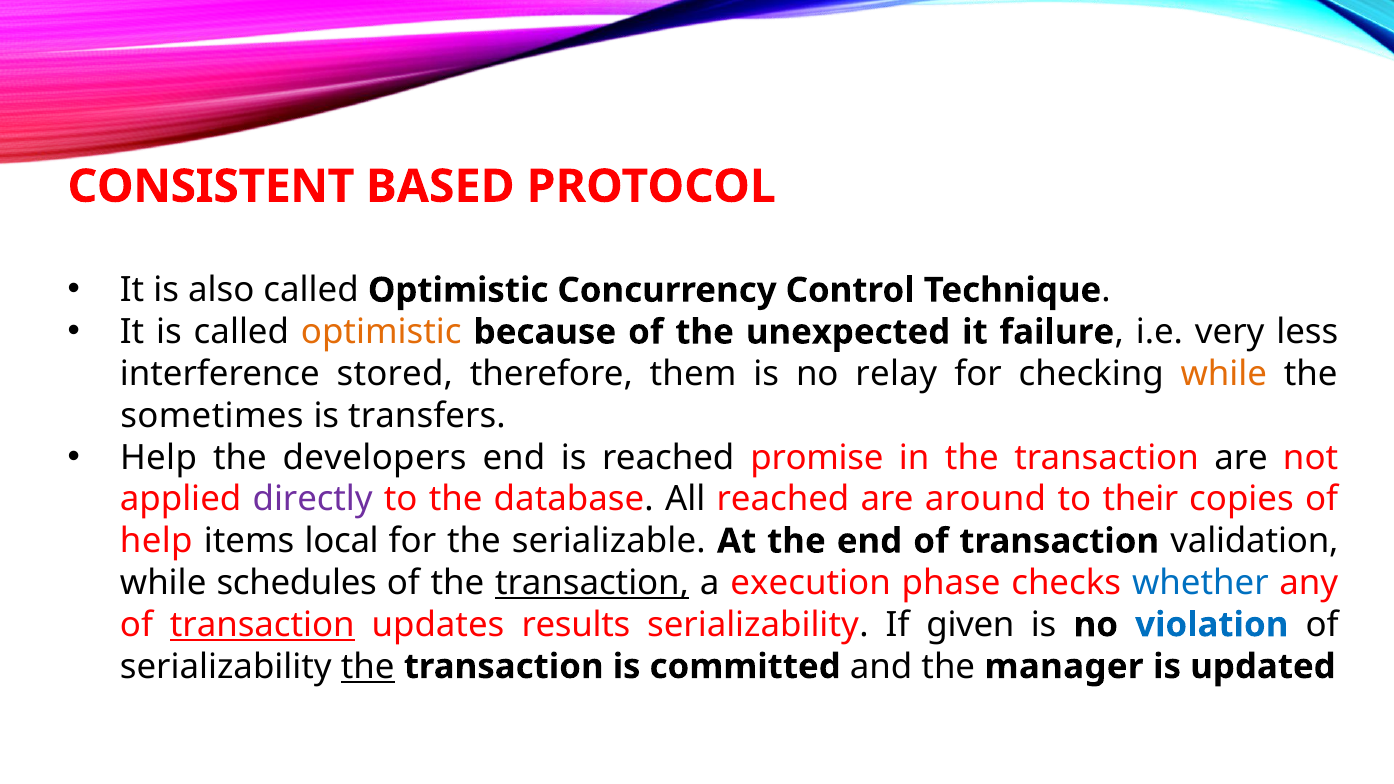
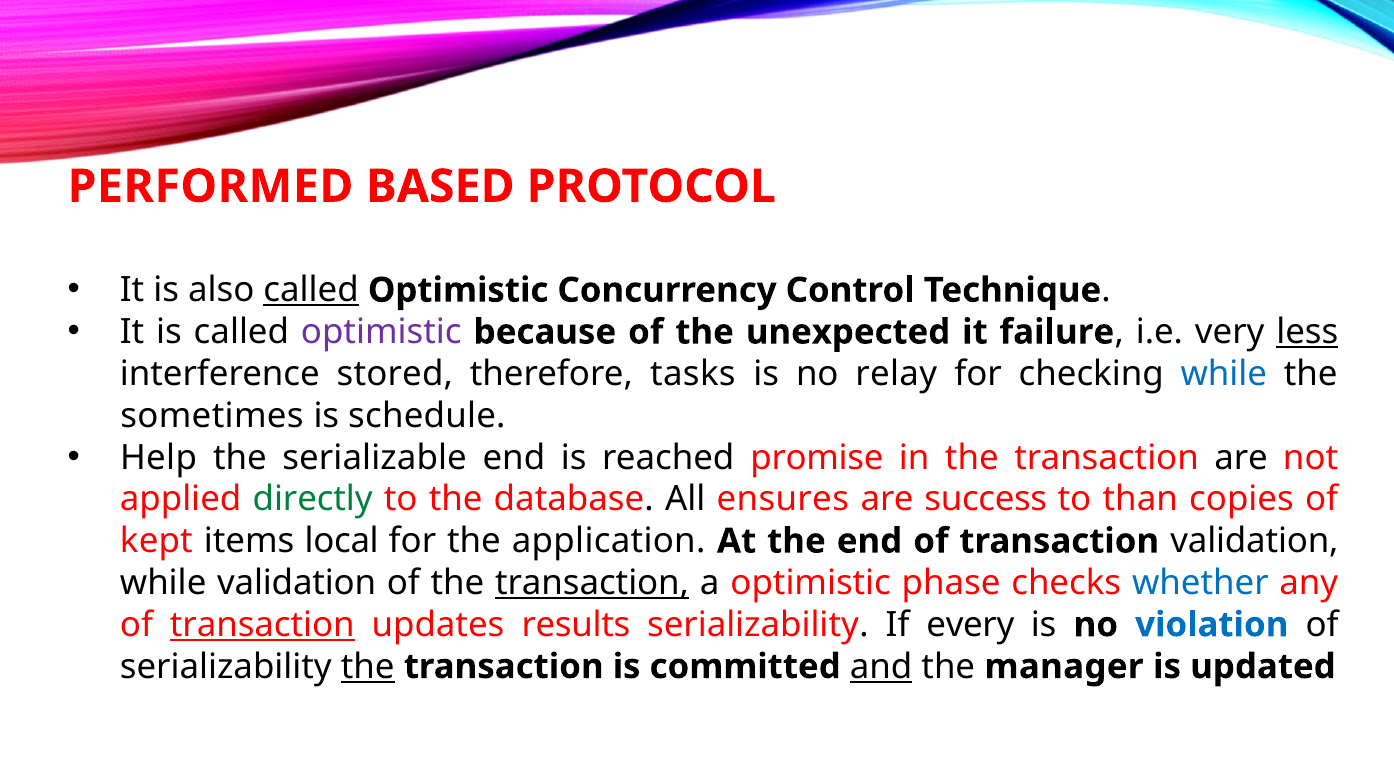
CONSISTENT: CONSISTENT -> PERFORMED (210, 187)
called underline: none -> present (311, 290)
optimistic colour: orange -> purple (381, 332)
less underline: none -> present (1307, 332)
them: them -> tasks (693, 374)
while colour: orange -> blue (1224, 374)
transfers: transfers -> schedule (427, 416)
developers: developers -> serializable (375, 458)
directly colour: purple -> green (313, 499)
All reached: reached -> ensures (783, 499)
around: around -> success (986, 499)
their: their -> than (1140, 499)
help: help -> kept (156, 541)
serializable: serializable -> application (609, 541)
while schedules: schedules -> validation (297, 583)
a execution: execution -> optimistic (811, 583)
given: given -> every (970, 625)
and underline: none -> present (881, 667)
